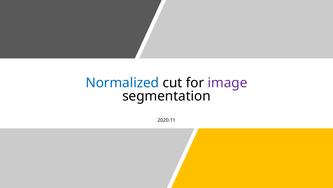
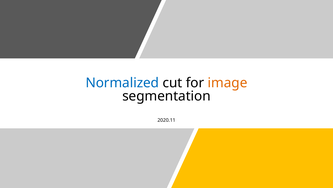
image colour: purple -> orange (228, 83)
